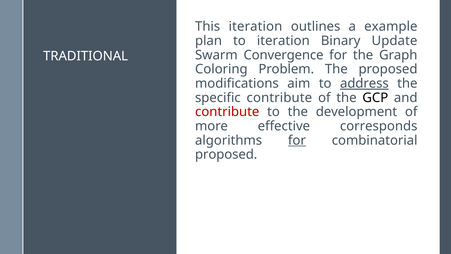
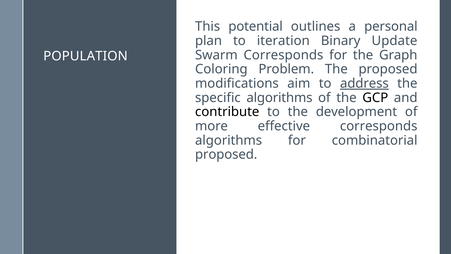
This iteration: iteration -> potential (256, 27)
example: example -> personal (391, 27)
Swarm Convergence: Convergence -> Corresponds (283, 55)
TRADITIONAL: TRADITIONAL -> POPULATION (85, 56)
specific contribute: contribute -> algorithms (279, 98)
contribute colour: red -> black (227, 112)
for underline: present -> none (297, 140)
